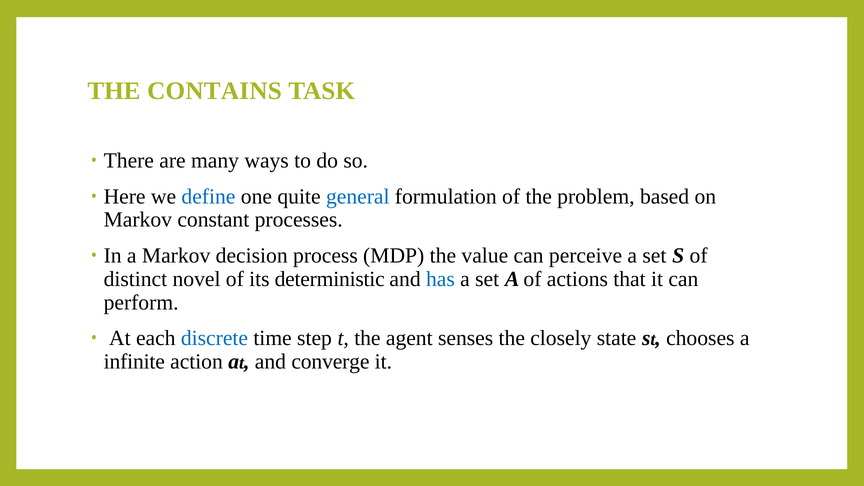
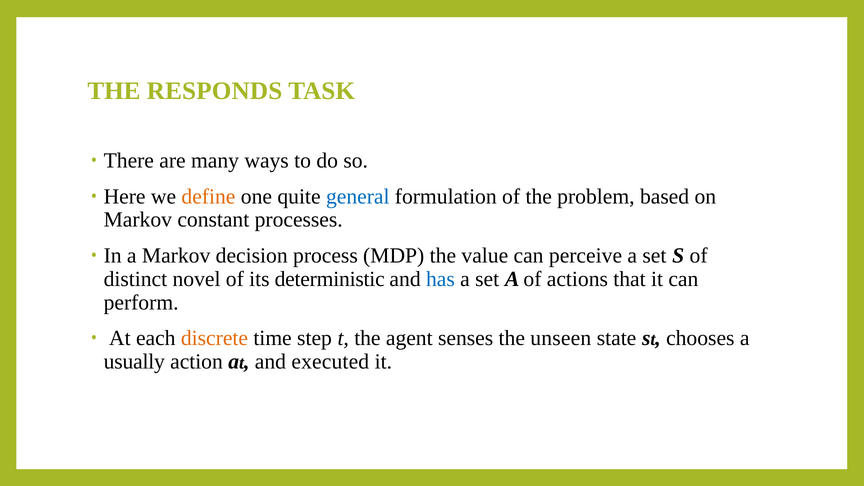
CONTAINS: CONTAINS -> RESPONDS (215, 91)
define colour: blue -> orange (208, 197)
discrete colour: blue -> orange (214, 338)
closely: closely -> unseen (561, 338)
infinite: infinite -> usually (134, 362)
converge: converge -> executed (330, 362)
